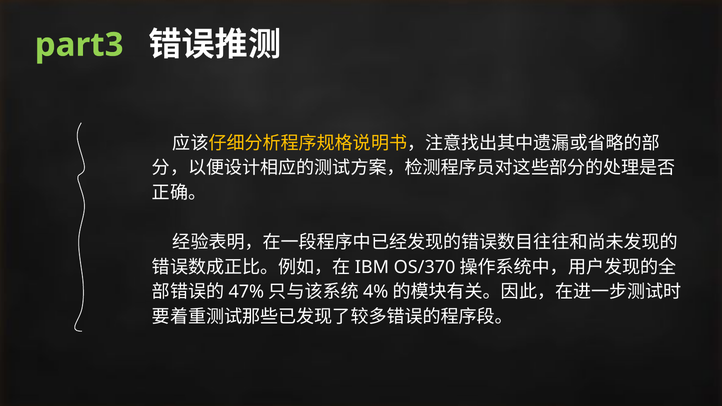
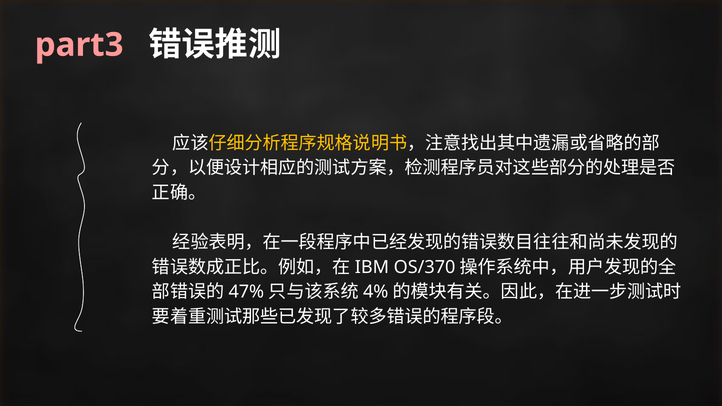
part3 colour: light green -> pink (79, 45)
